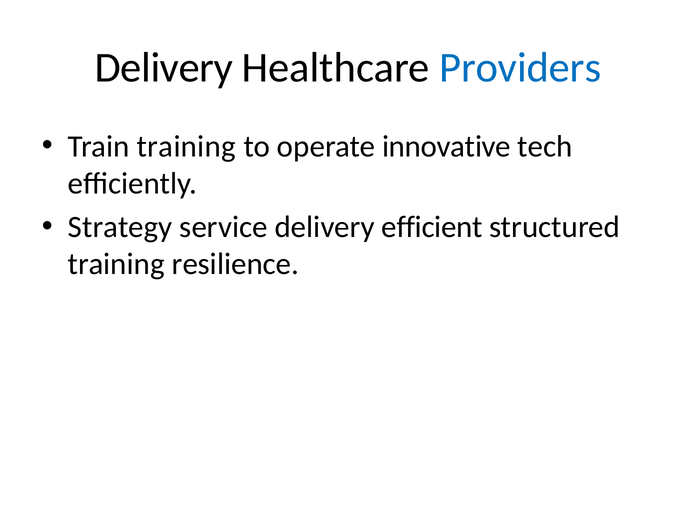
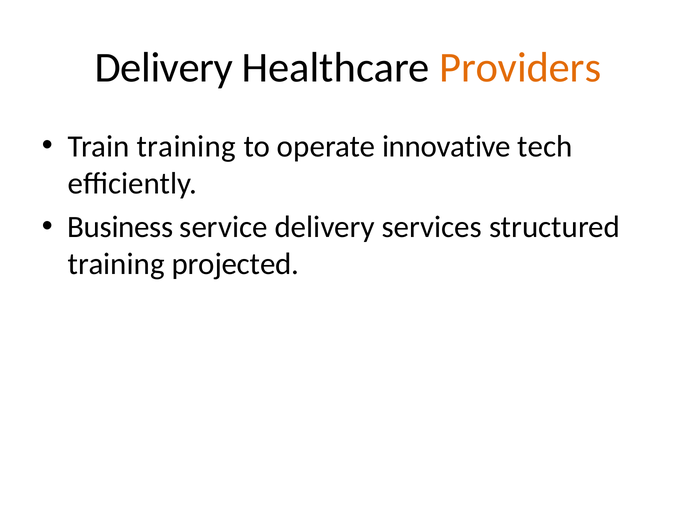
Providers colour: blue -> orange (520, 67)
Strategy: Strategy -> Business (120, 227)
efficient: efficient -> services (432, 227)
resilience: resilience -> projected (235, 264)
